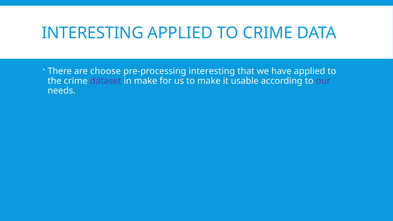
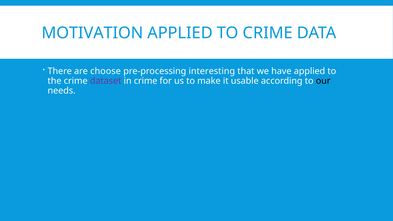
INTERESTING: INTERESTING -> MOTIVATION (92, 33)
in make: make -> crime (146, 81)
our colour: purple -> black (323, 81)
